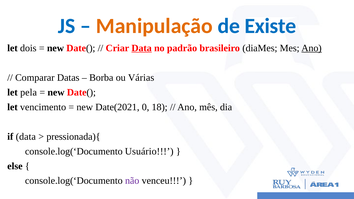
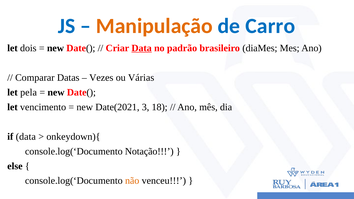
Existe: Existe -> Carro (270, 26)
Ano underline: present -> none (312, 48)
Borba: Borba -> Vezes (101, 78)
0: 0 -> 3 (146, 107)
pressionada){: pressionada){ -> onkeydown){ (73, 137)
Usuário: Usuário -> Notação (149, 151)
não colour: purple -> orange (132, 181)
